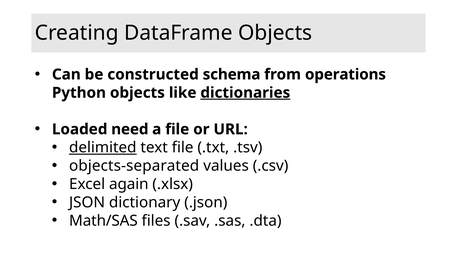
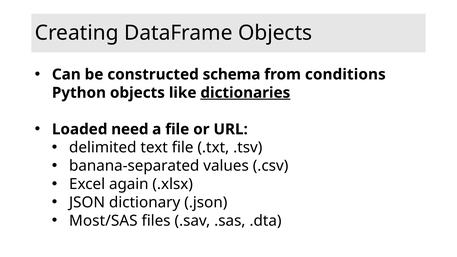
operations: operations -> conditions (345, 74)
delimited underline: present -> none (103, 148)
objects-separated: objects-separated -> banana-separated (134, 166)
Math/SAS: Math/SAS -> Most/SAS (103, 221)
